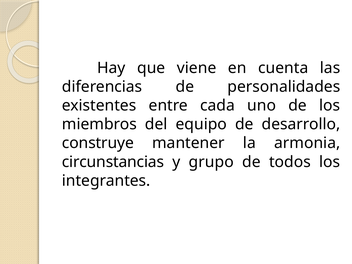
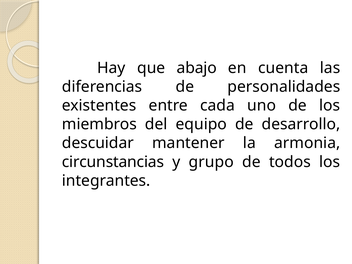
viene: viene -> abajo (197, 68)
construye: construye -> descuidar (98, 143)
